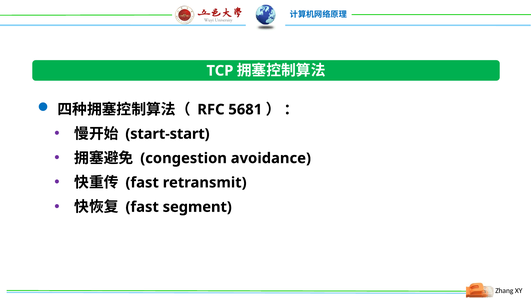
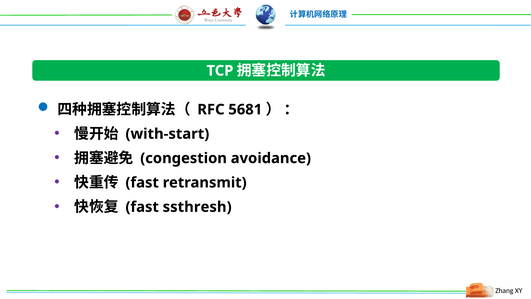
start-start: start-start -> with-start (167, 134)
segment: segment -> ssthresh (197, 207)
